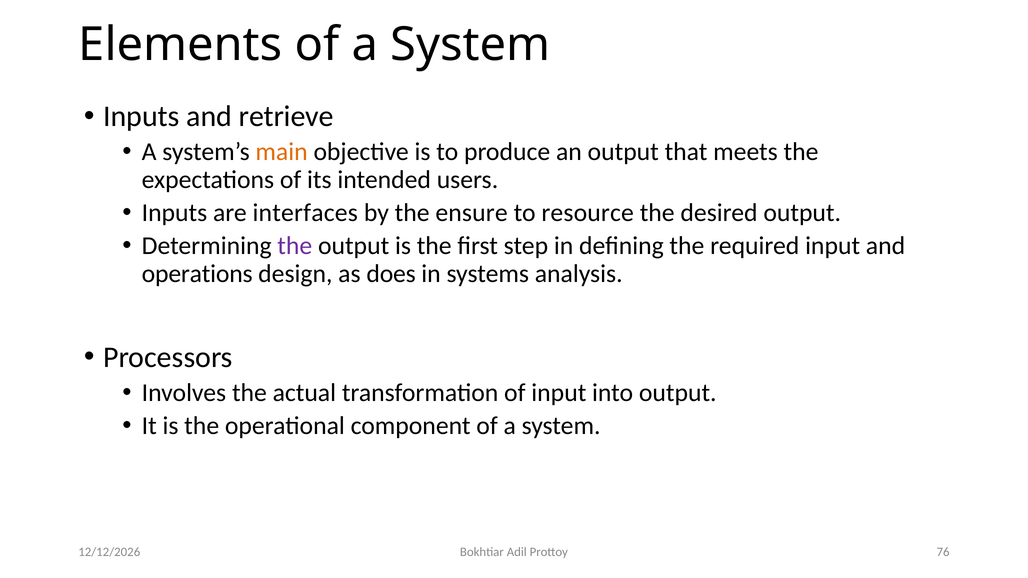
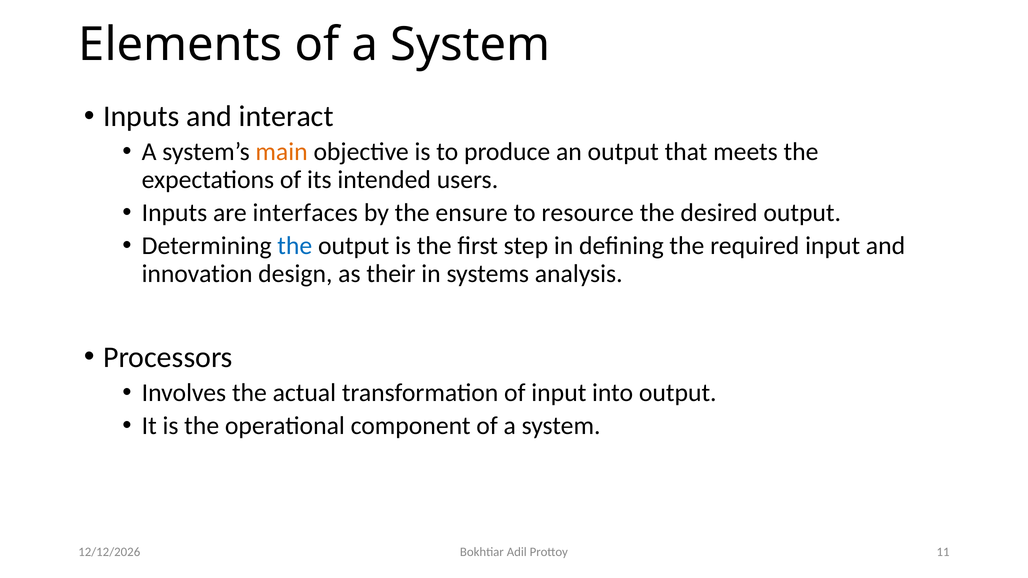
retrieve: retrieve -> interact (286, 117)
the colour: purple -> blue (295, 246)
operations: operations -> innovation (197, 274)
does: does -> their (391, 274)
76: 76 -> 11 (943, 552)
